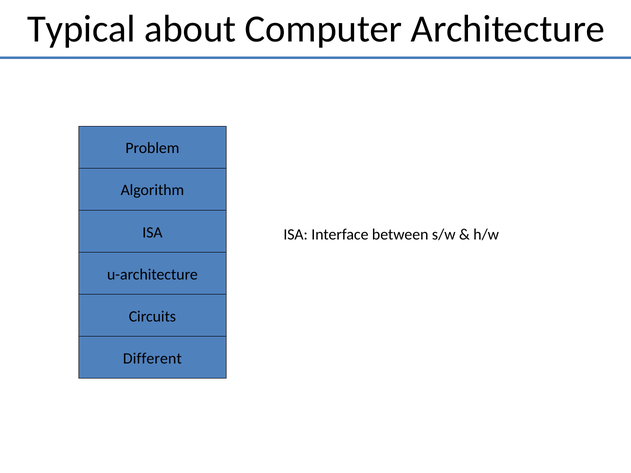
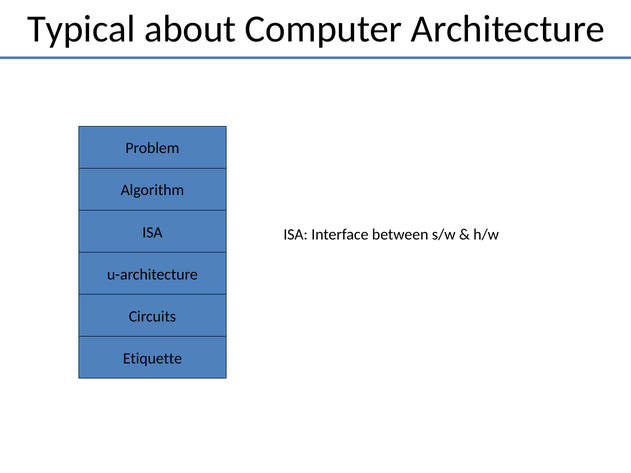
Different: Different -> Etiquette (152, 359)
